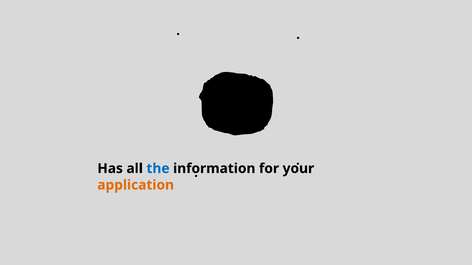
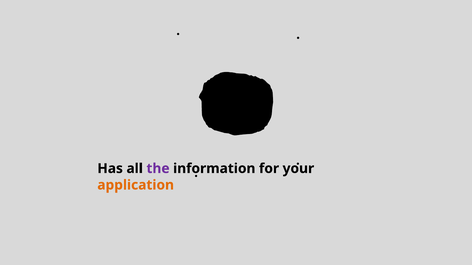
the colour: blue -> purple (158, 169)
